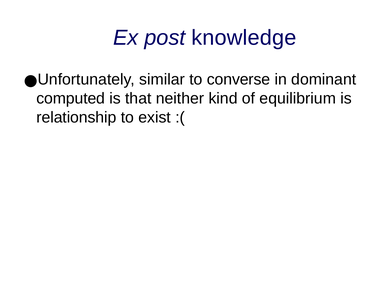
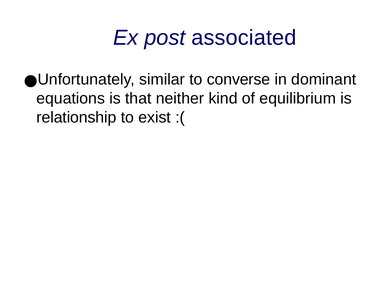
knowledge: knowledge -> associated (244, 38)
computed: computed -> equations (71, 98)
